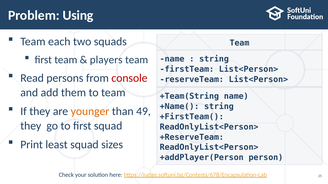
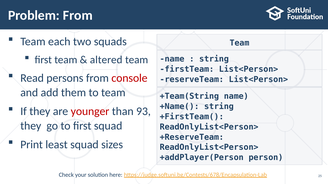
Problem Using: Using -> From (78, 16)
players: players -> altered (106, 60)
younger colour: orange -> red (90, 112)
49: 49 -> 93 (143, 112)
